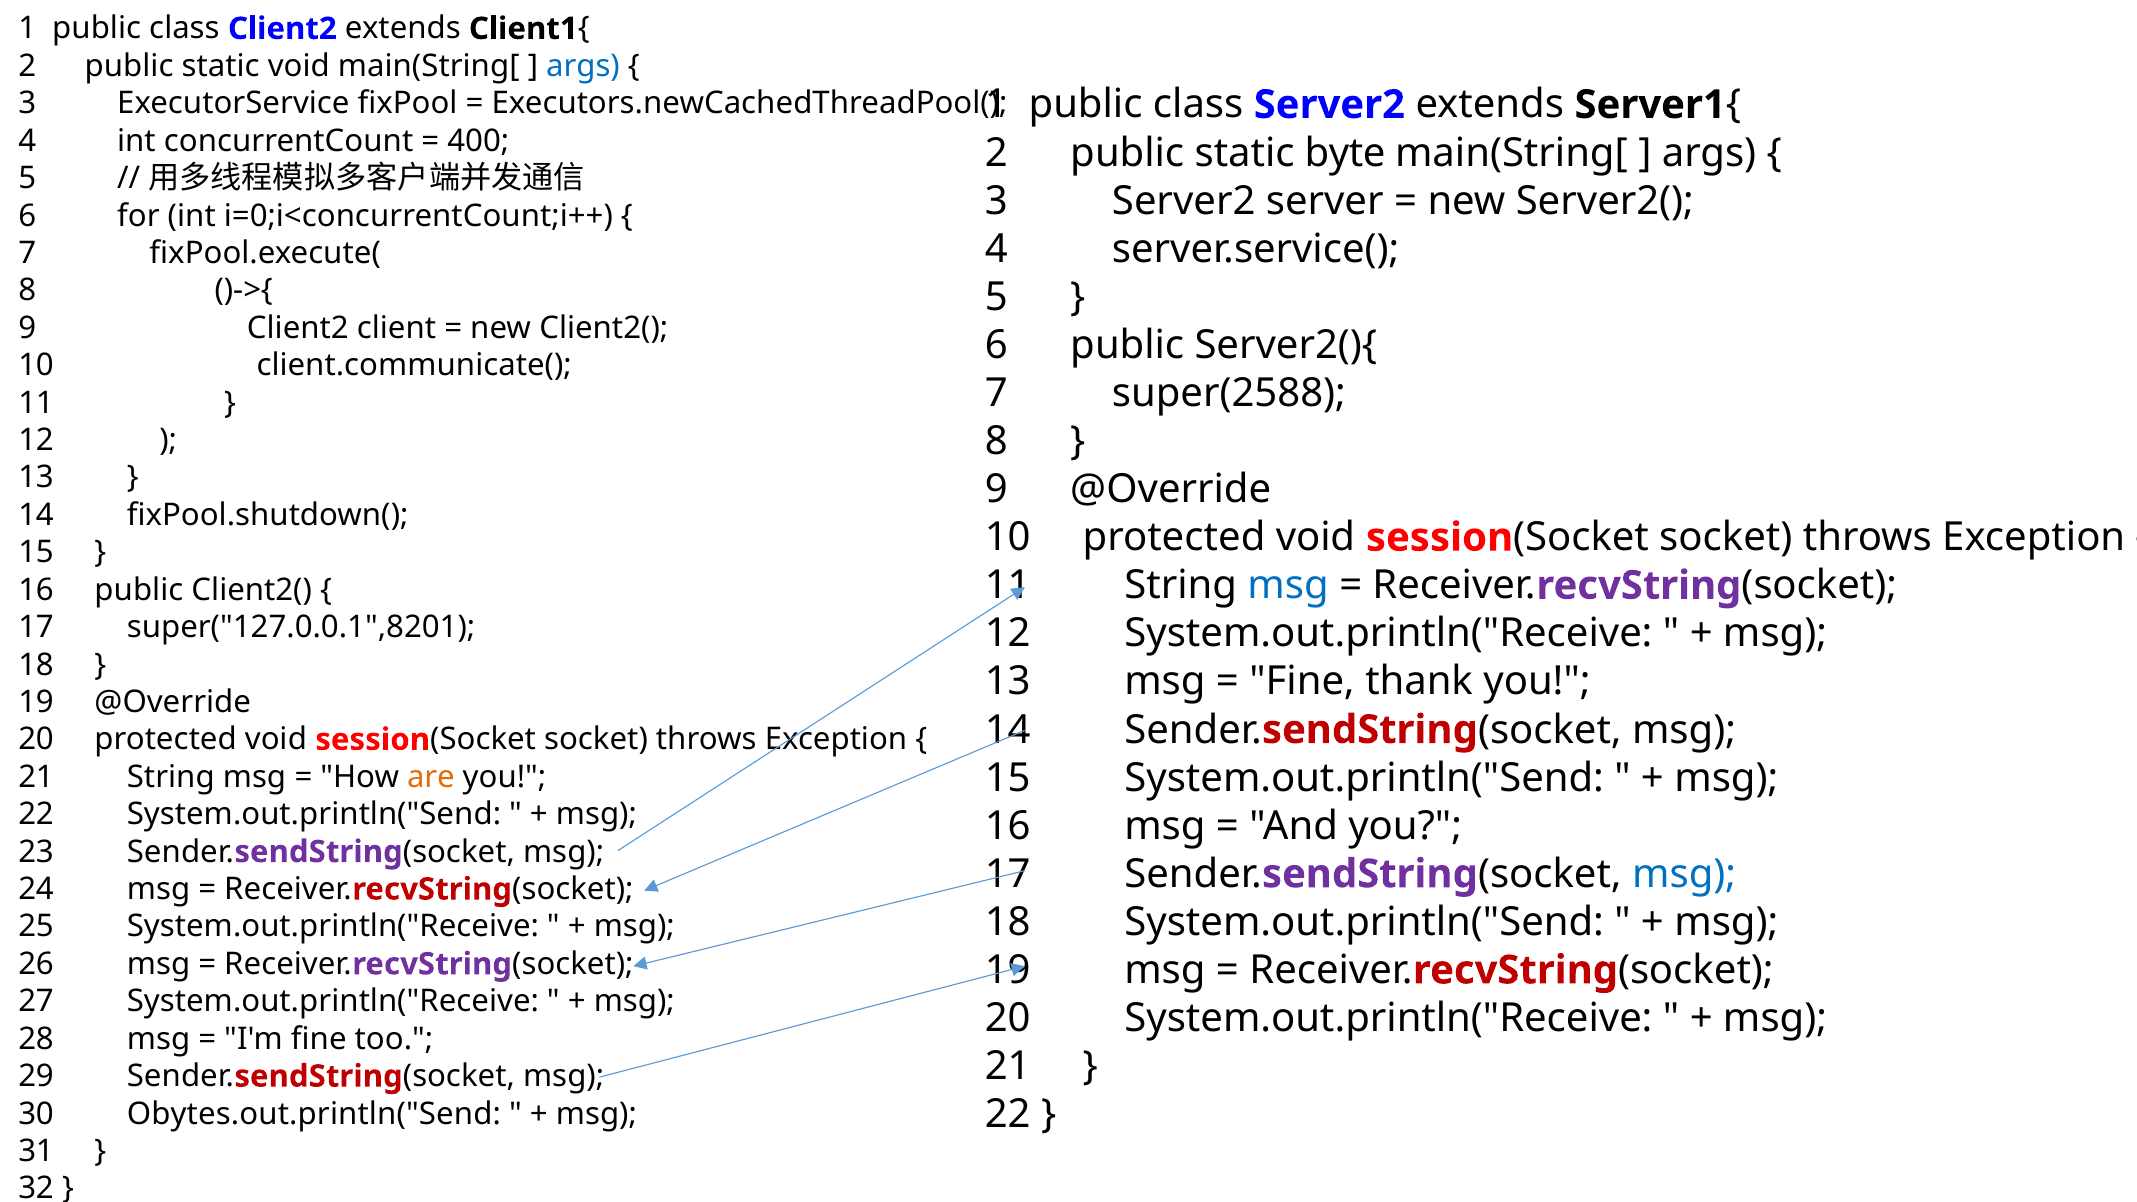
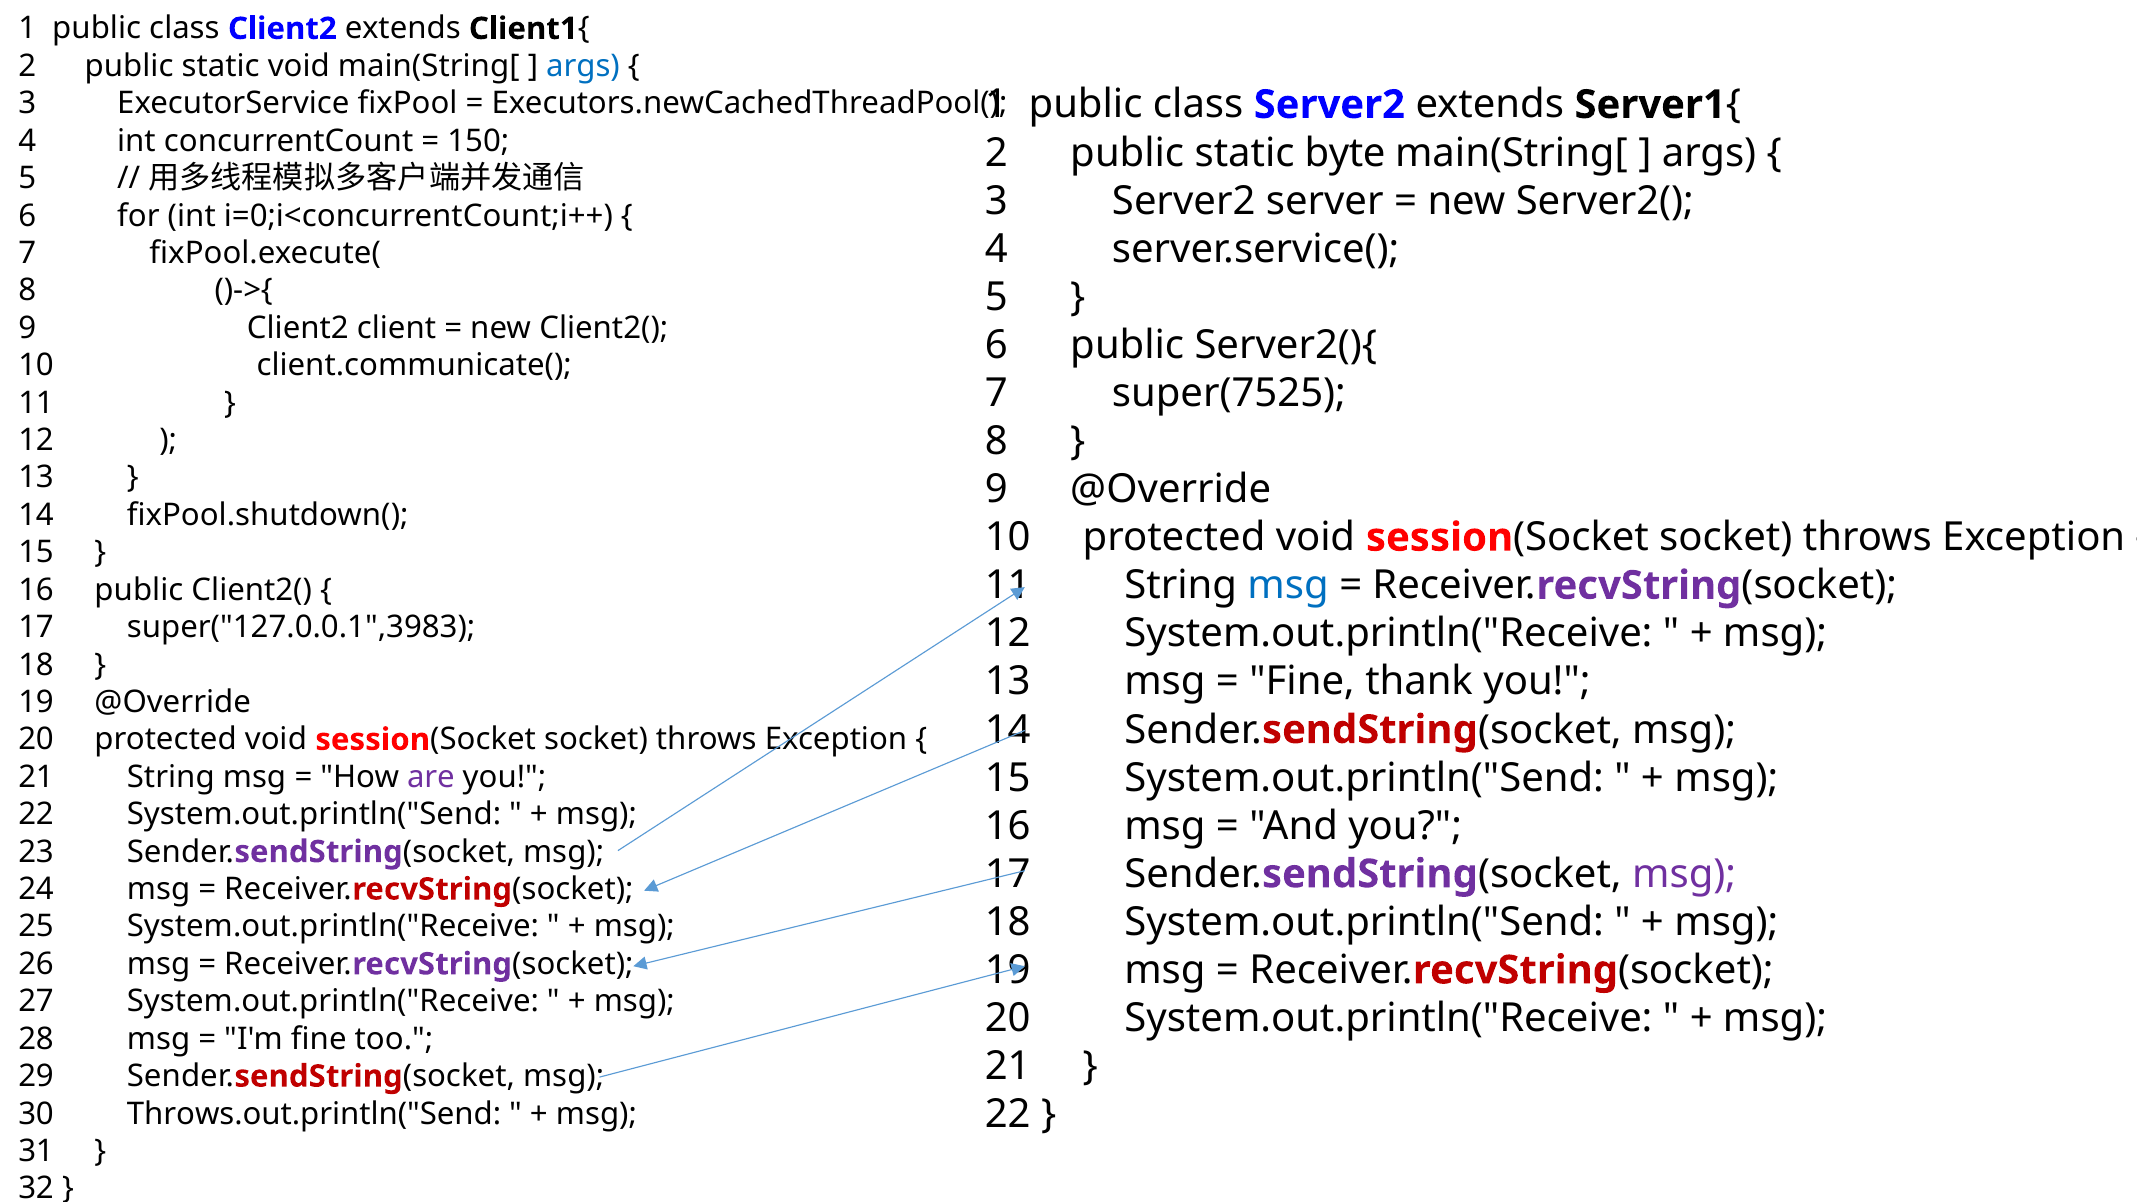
400: 400 -> 150 (478, 141)
super(2588: super(2588 -> super(7525 (1229, 393)
super("127.0.0.1",8201: super("127.0.0.1",8201 -> super("127.0.0.1",3983 (301, 627)
are colour: orange -> purple (431, 777)
msg colour: blue -> purple (1684, 874)
Obytes.out.println("Send: Obytes.out.println("Send -> Throws.out.println("Send (314, 1114)
